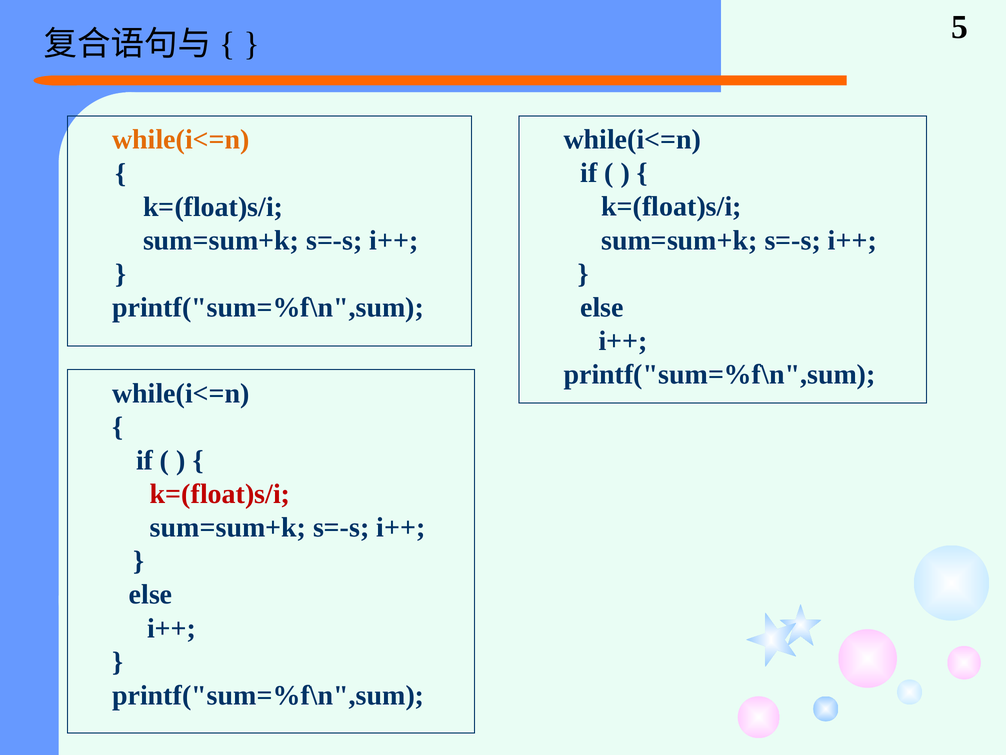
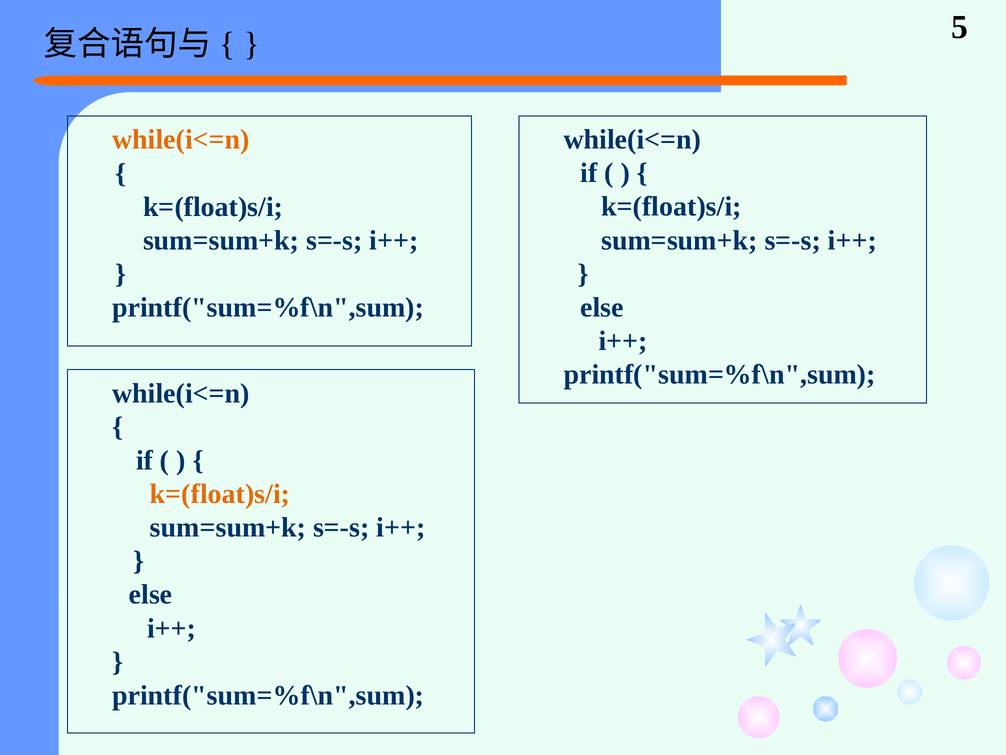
k=(float)s/i colour: red -> orange (220, 494)
